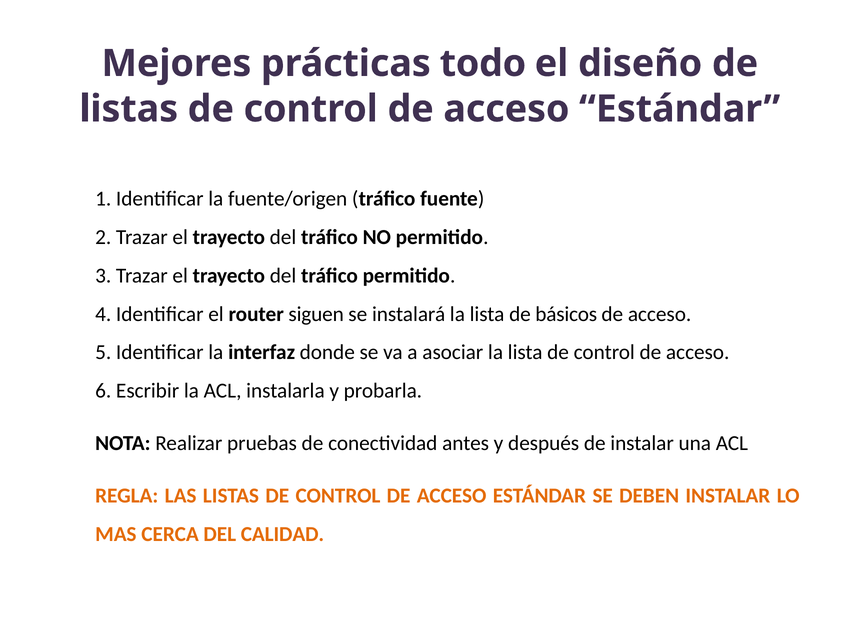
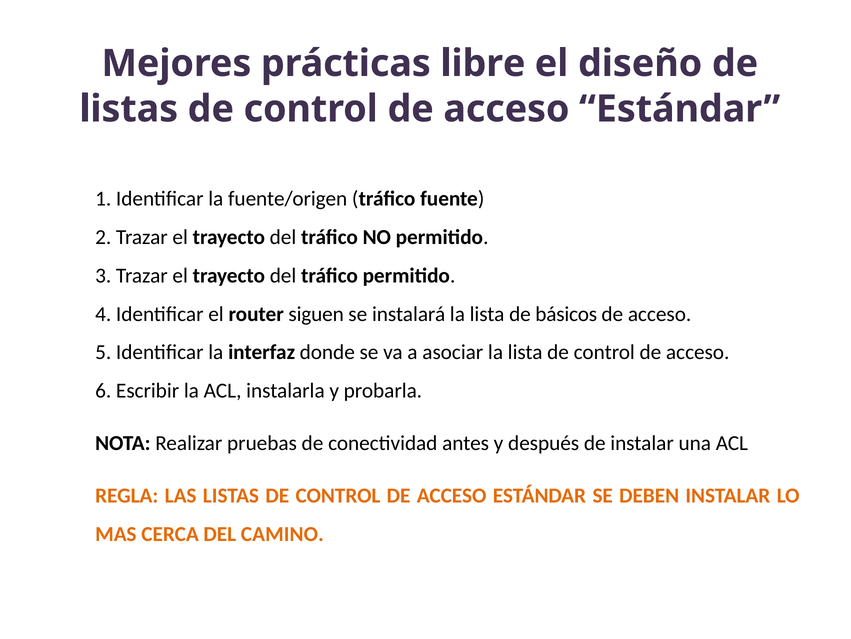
todo: todo -> libre (483, 63)
CALIDAD: CALIDAD -> CAMINO (282, 533)
